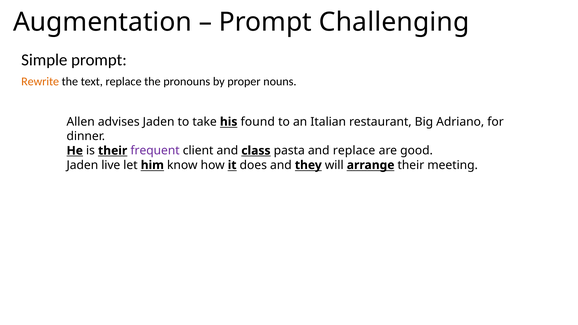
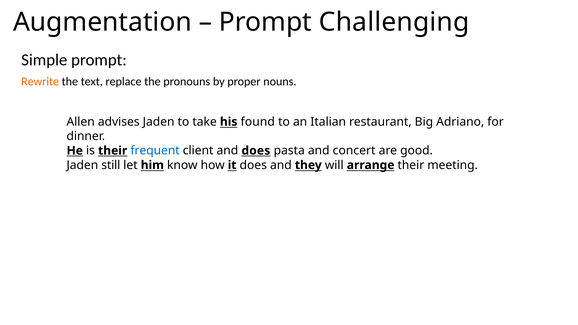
frequent colour: purple -> blue (155, 151)
and class: class -> does (256, 151)
and replace: replace -> concert (354, 151)
live: live -> still (111, 165)
